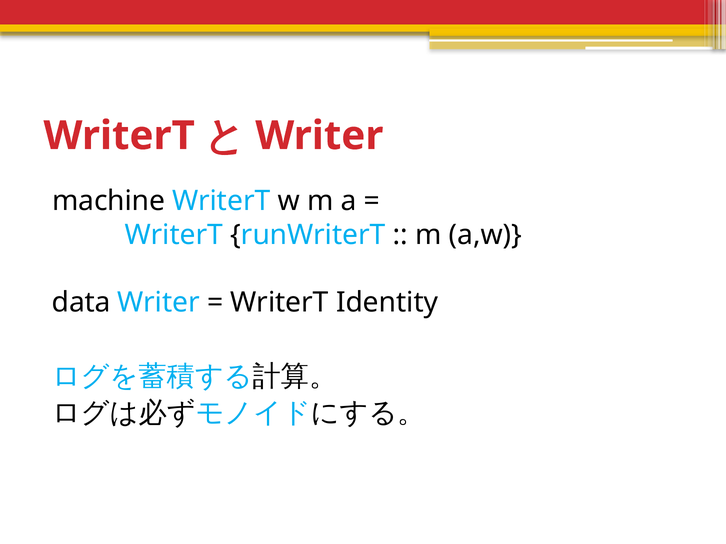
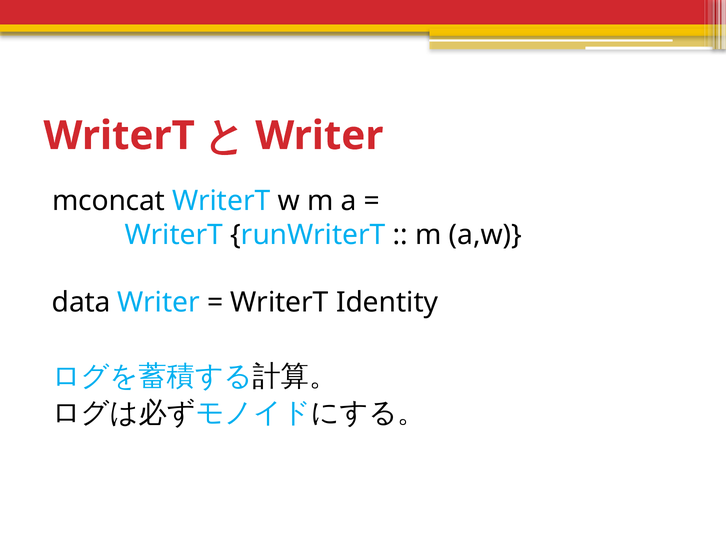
machine: machine -> mconcat (109, 201)
